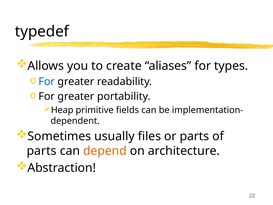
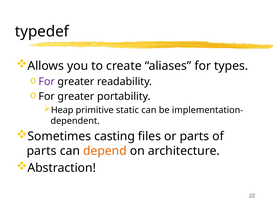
For colour: blue -> purple (47, 81)
fields: fields -> static (127, 110)
usually: usually -> casting (115, 136)
